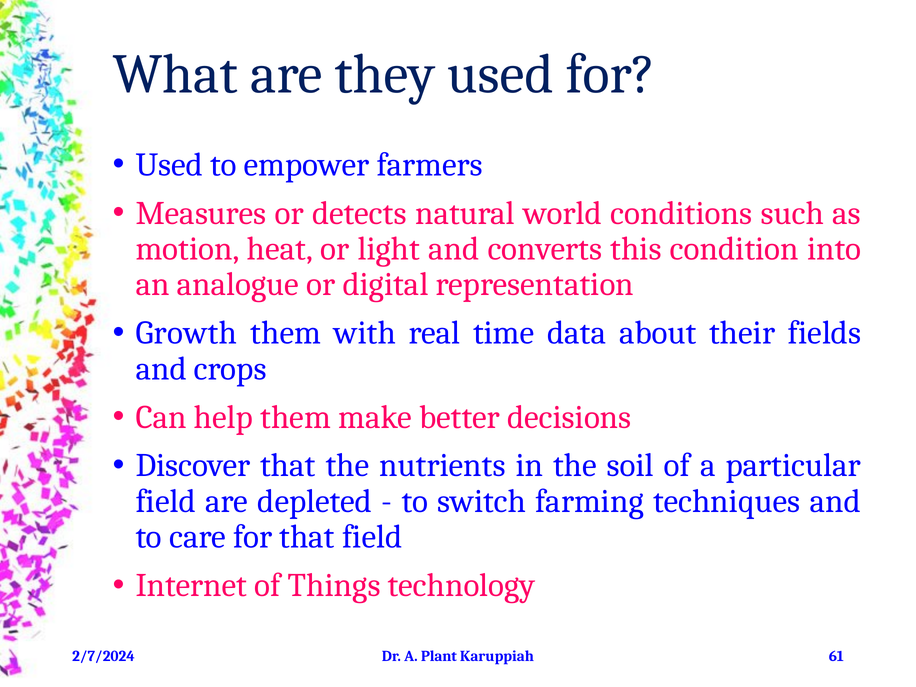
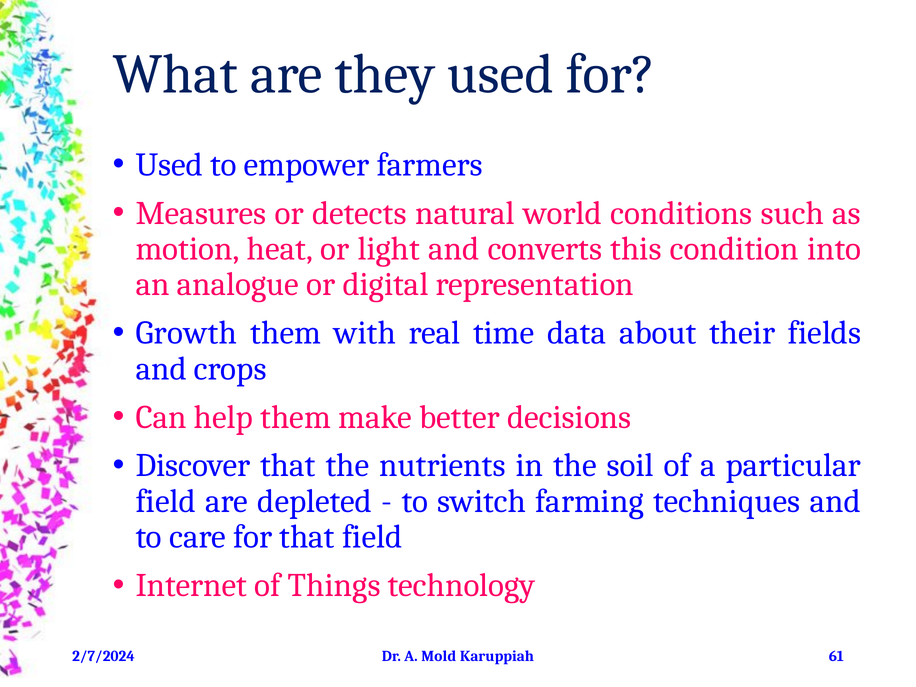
Plant: Plant -> Mold (439, 656)
